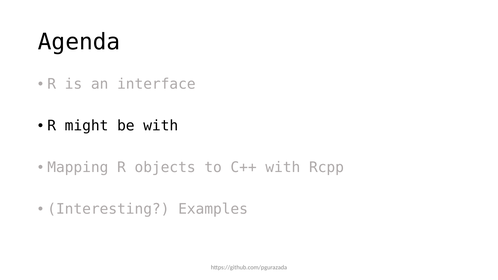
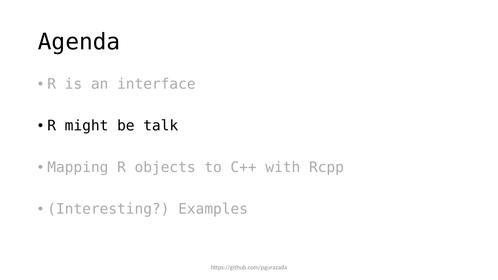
be with: with -> talk (161, 126)
